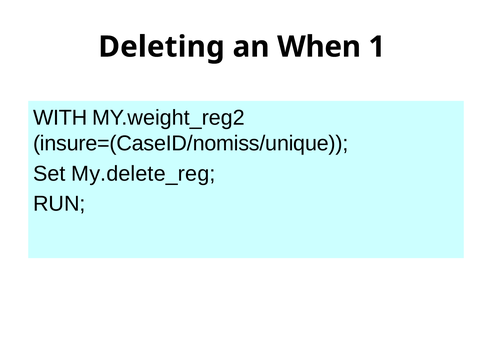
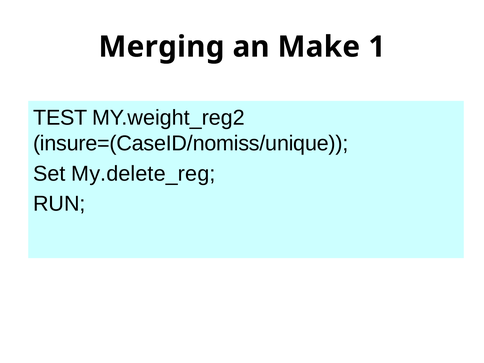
Deleting: Deleting -> Merging (161, 47)
When: When -> Make (319, 47)
WITH: WITH -> TEST (60, 118)
